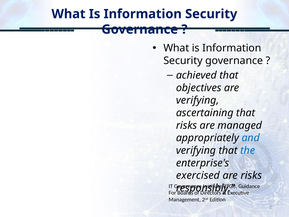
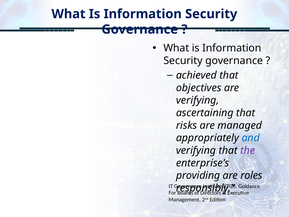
the colour: blue -> purple (248, 150)
exercised: exercised -> providing (198, 175)
are risks: risks -> roles (251, 175)
